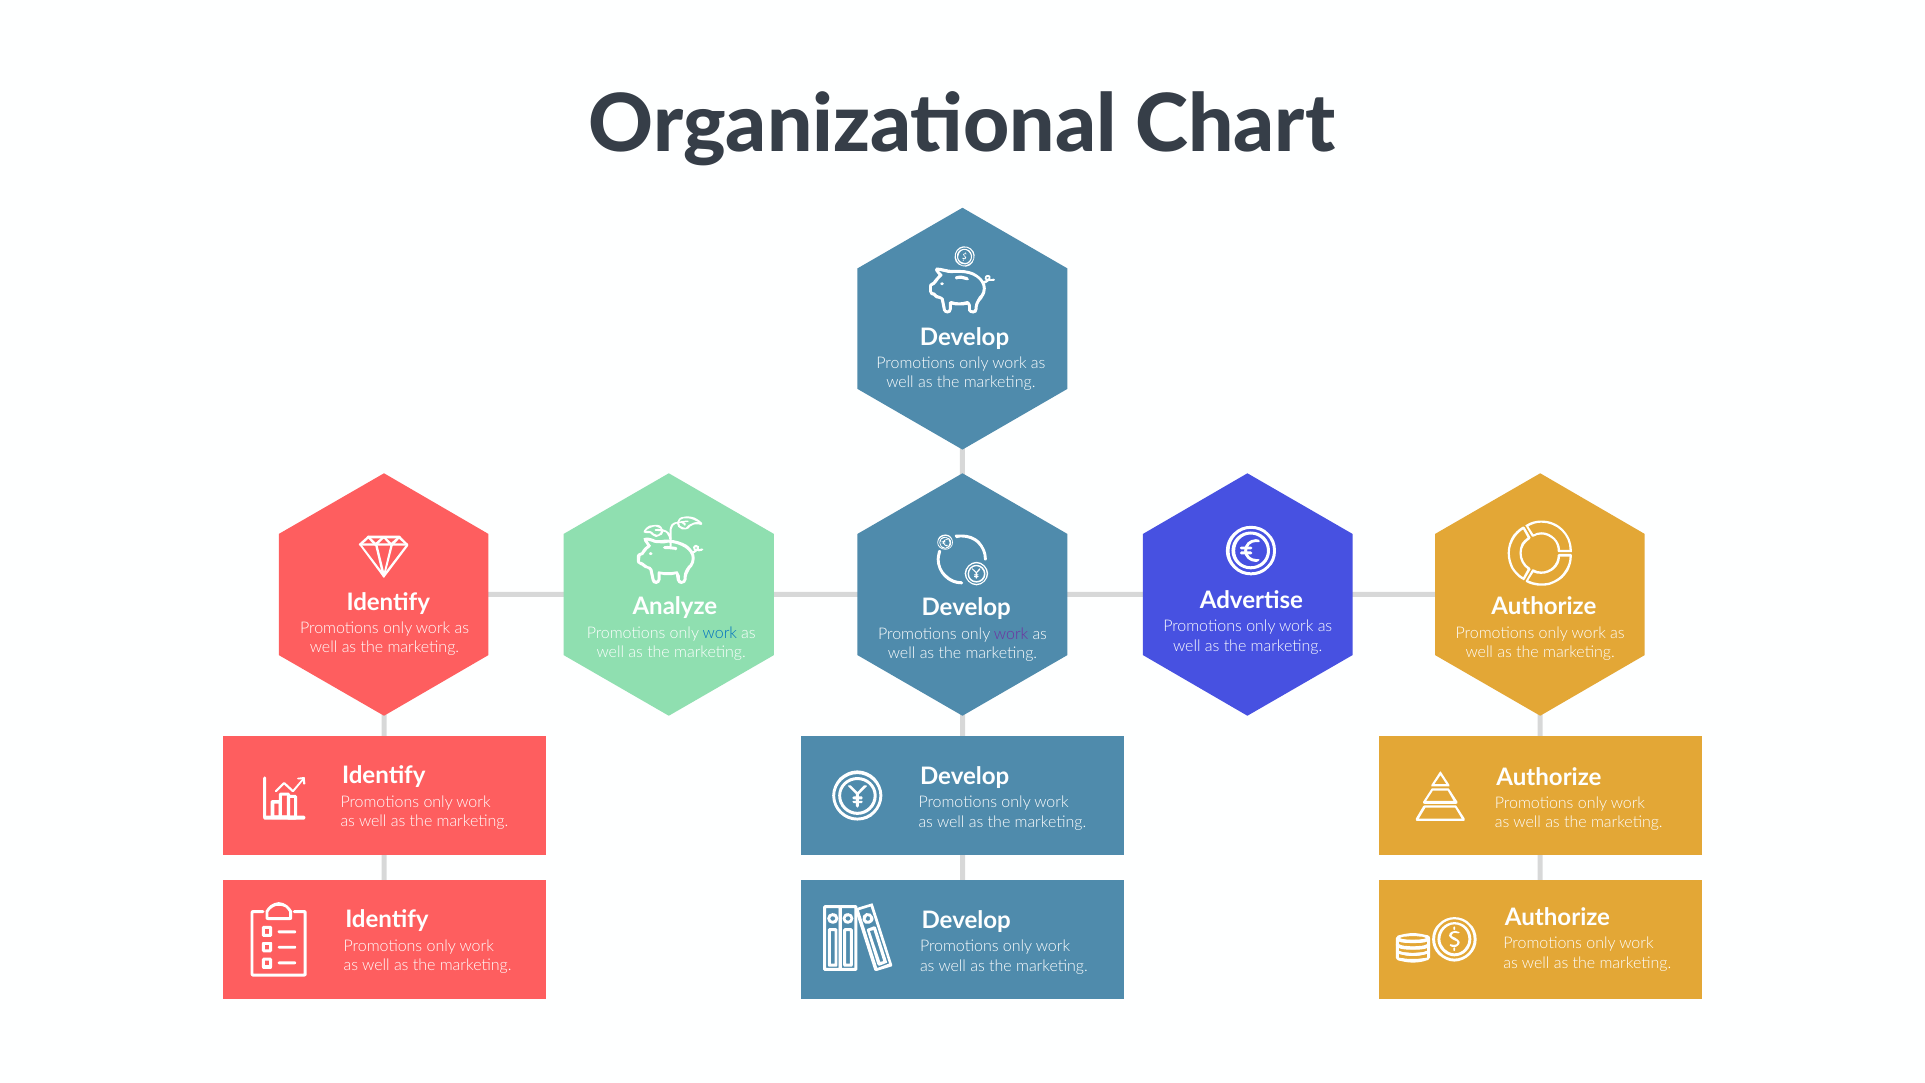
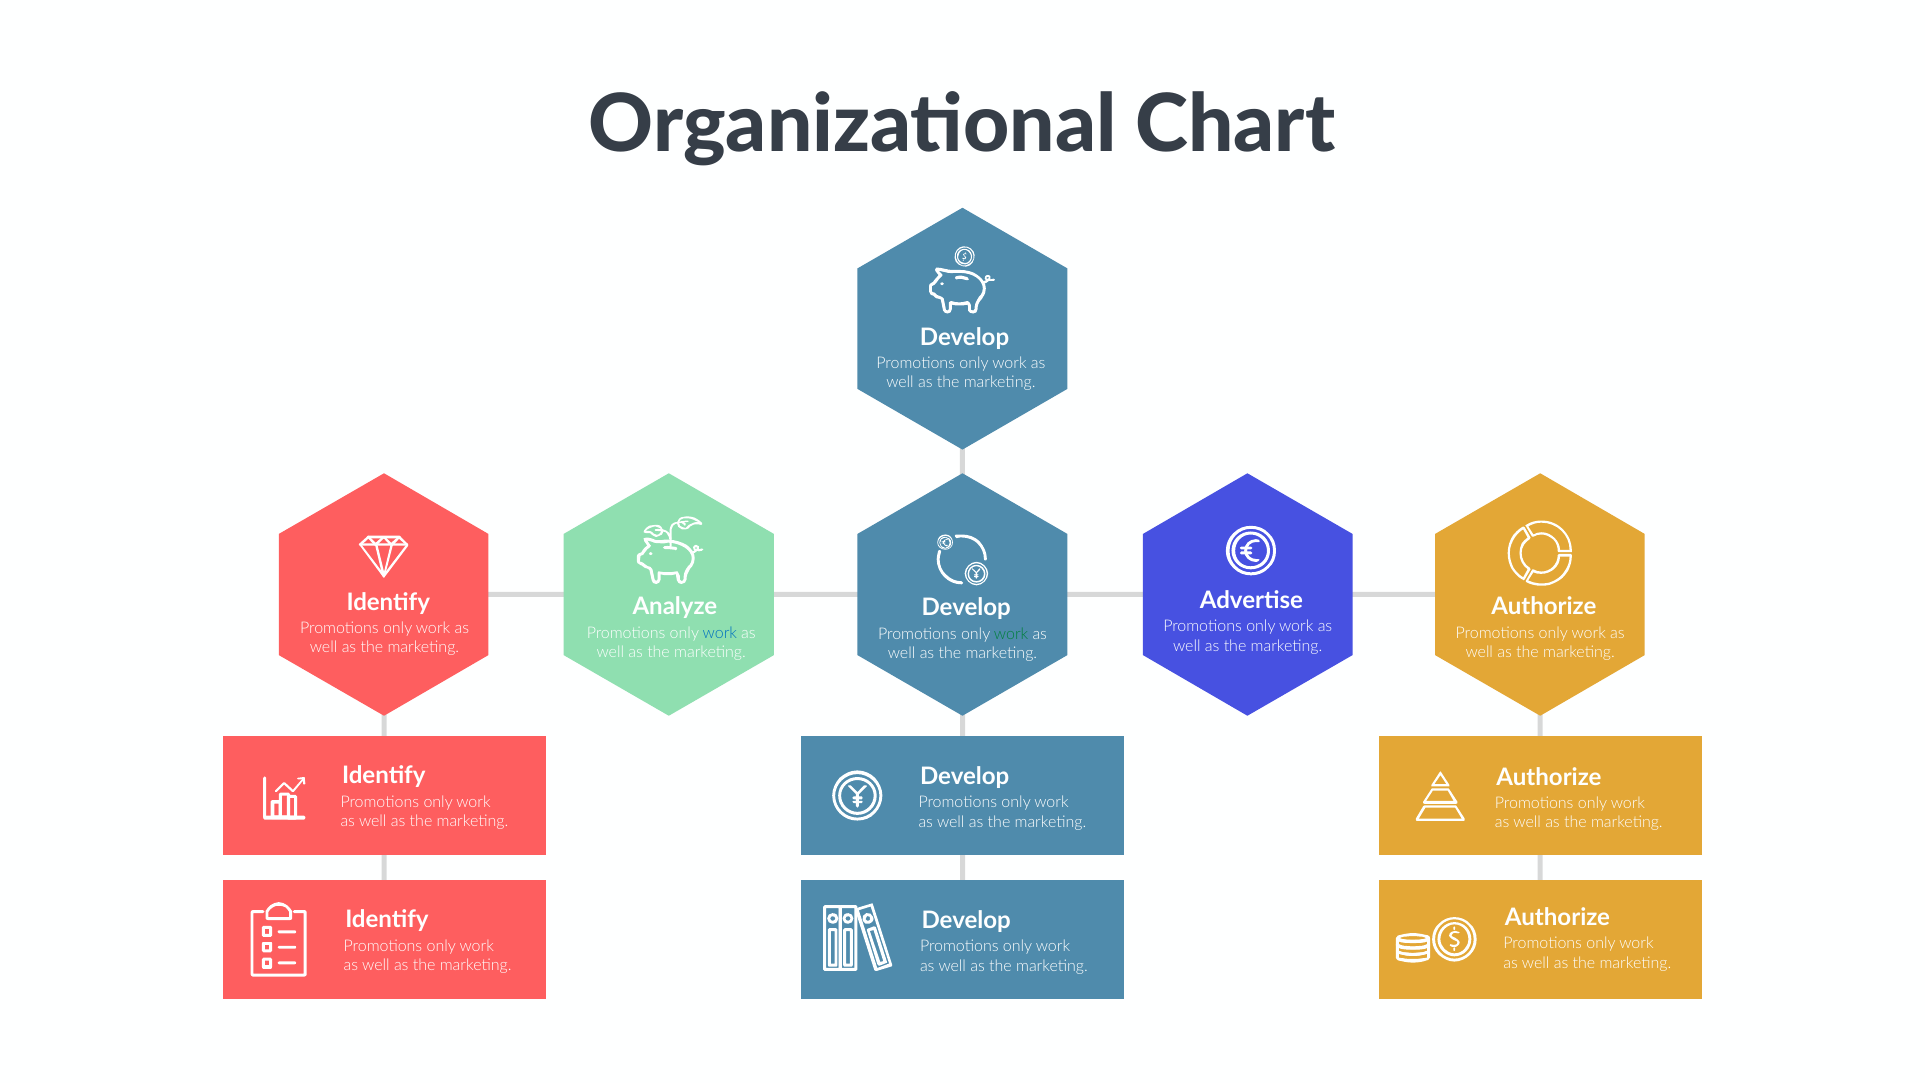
work colour: purple -> green (1011, 634)
